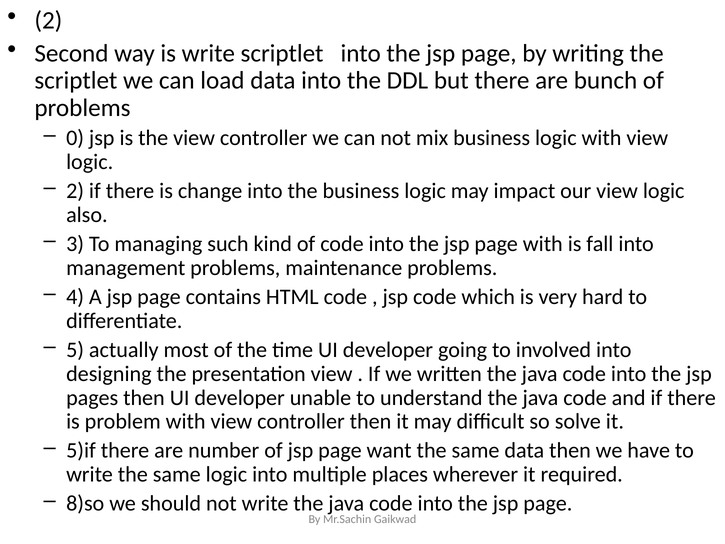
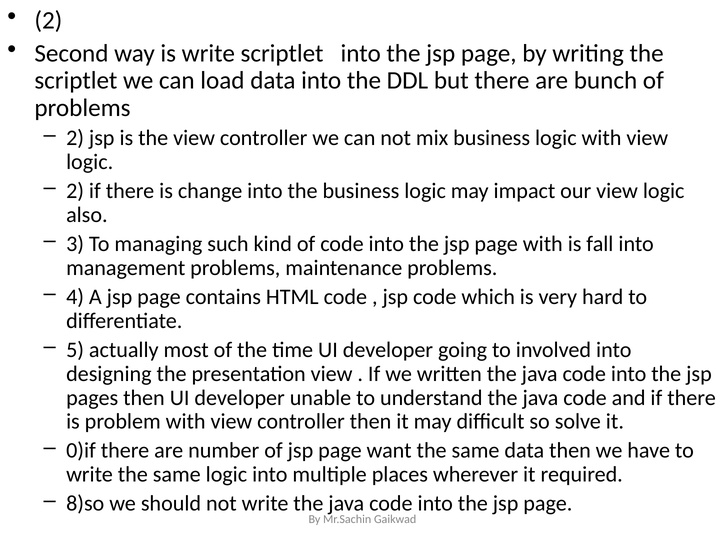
0: 0 -> 2 (75, 138)
5)if: 5)if -> 0)if (81, 450)
